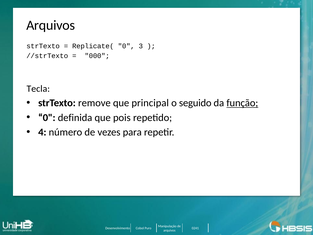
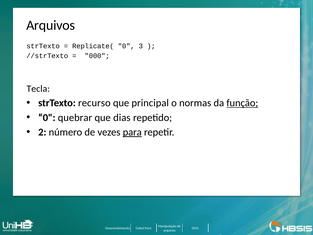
remove: remove -> recurso (94, 103)
seguido: seguido -> normas (195, 103)
definida: definida -> quebrar (75, 117)
pois: pois -> dias (122, 117)
4: 4 -> 2 (42, 132)
para underline: none -> present (132, 132)
